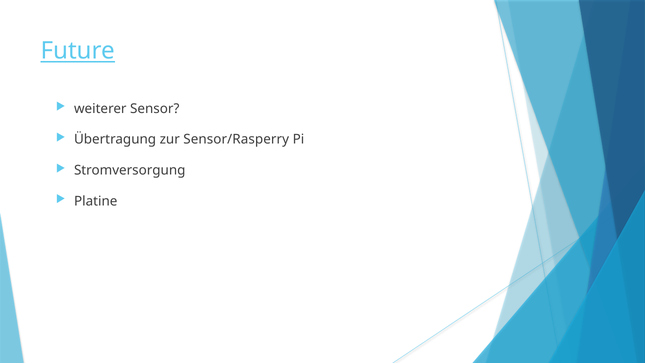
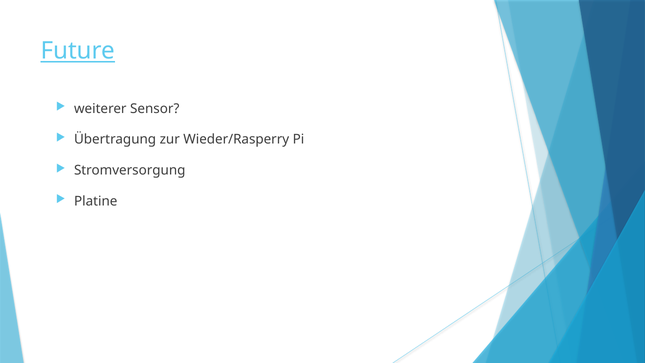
Sensor/Rasperry: Sensor/Rasperry -> Wieder/Rasperry (236, 139)
